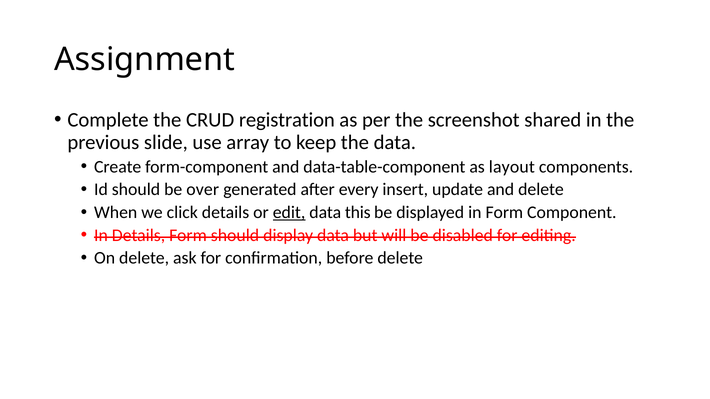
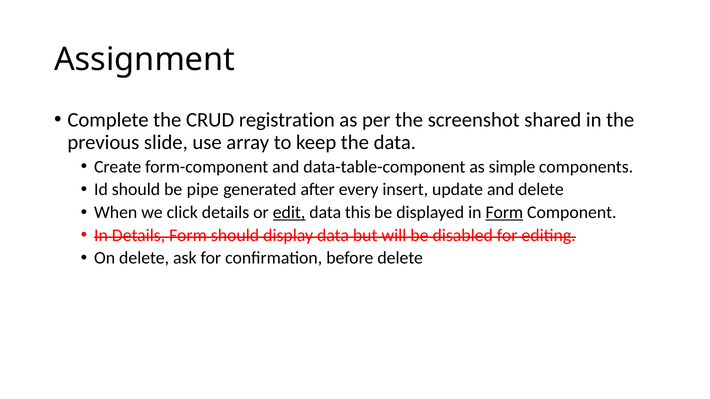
layout: layout -> simple (512, 167)
over: over -> pipe (203, 190)
Form underline: none -> present (504, 213)
